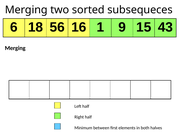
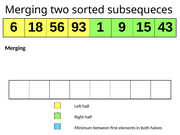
16: 16 -> 93 (79, 27)
